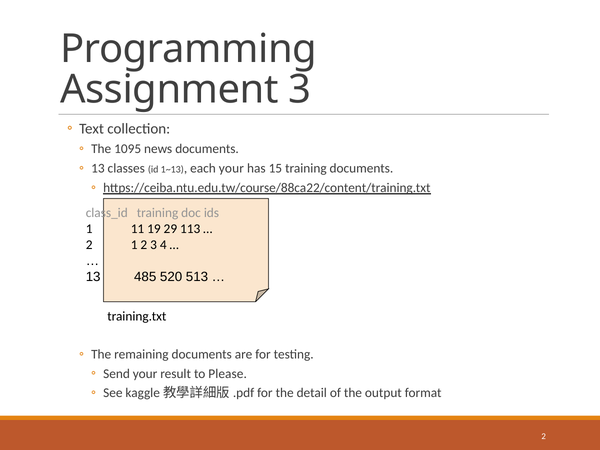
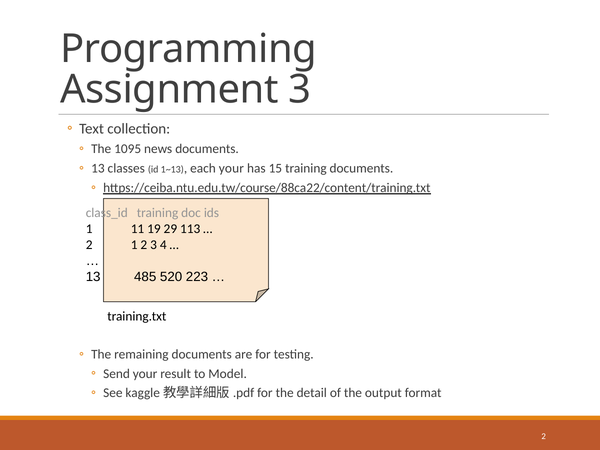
513: 513 -> 223 (197, 277)
Please: Please -> Model (228, 374)
